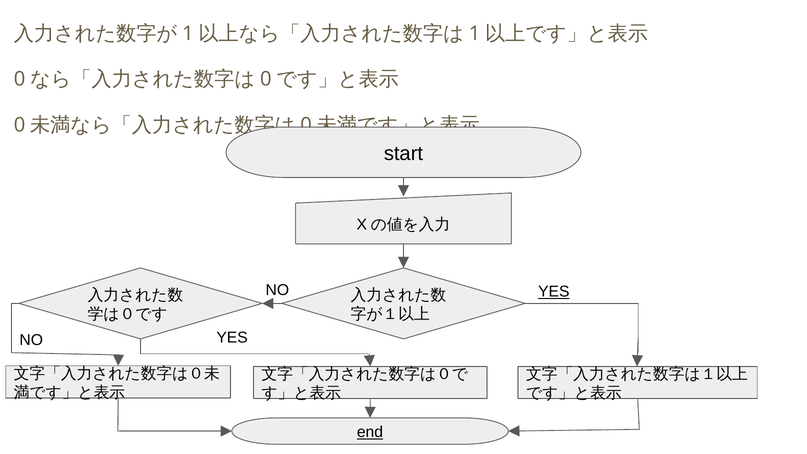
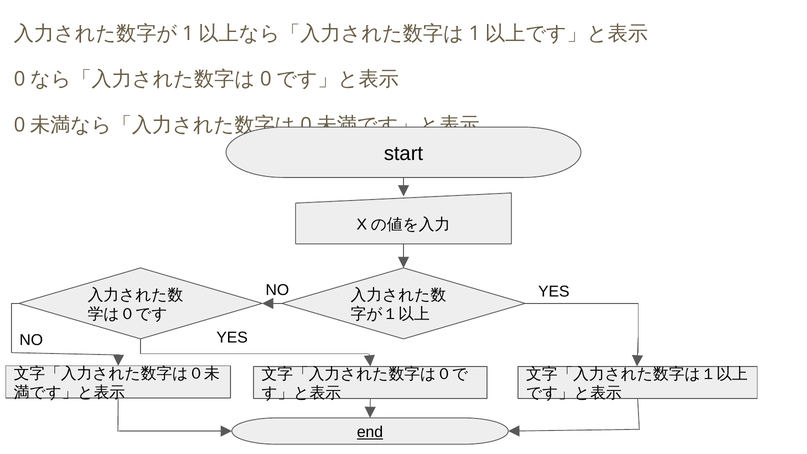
YES underline: present -> none (554, 292)
